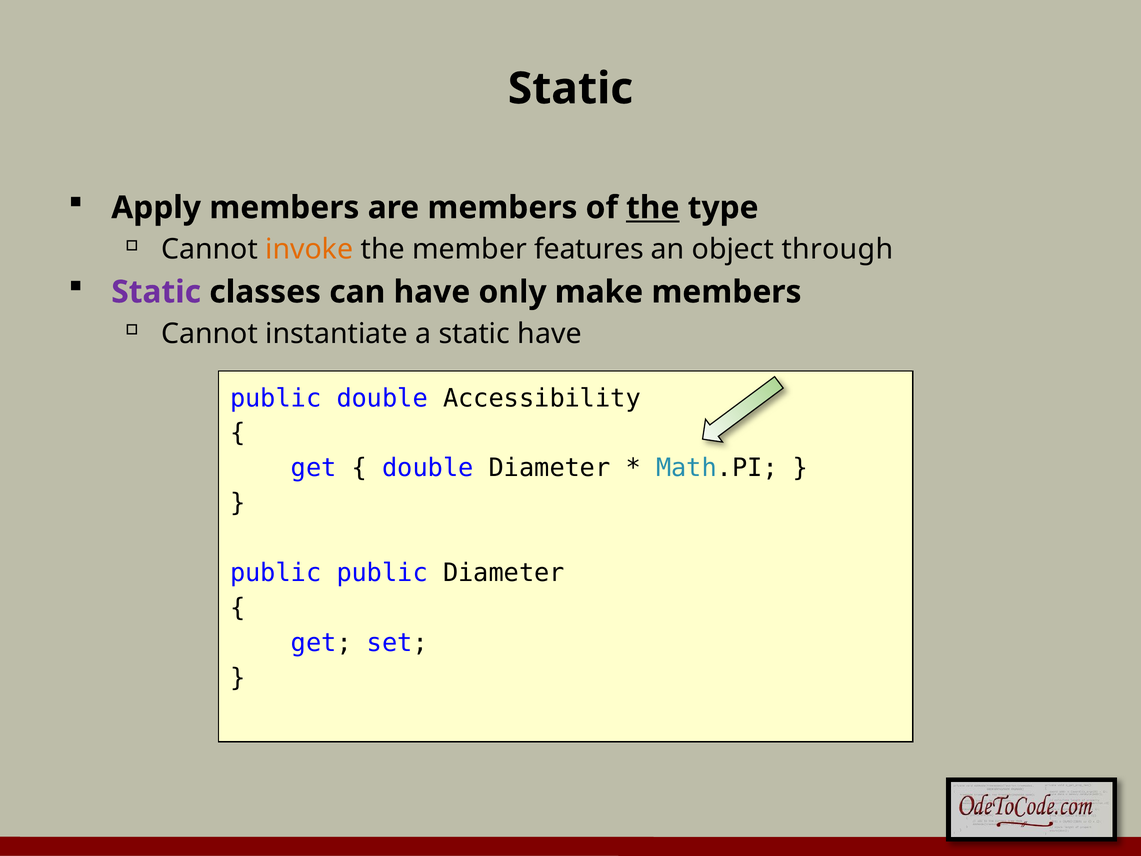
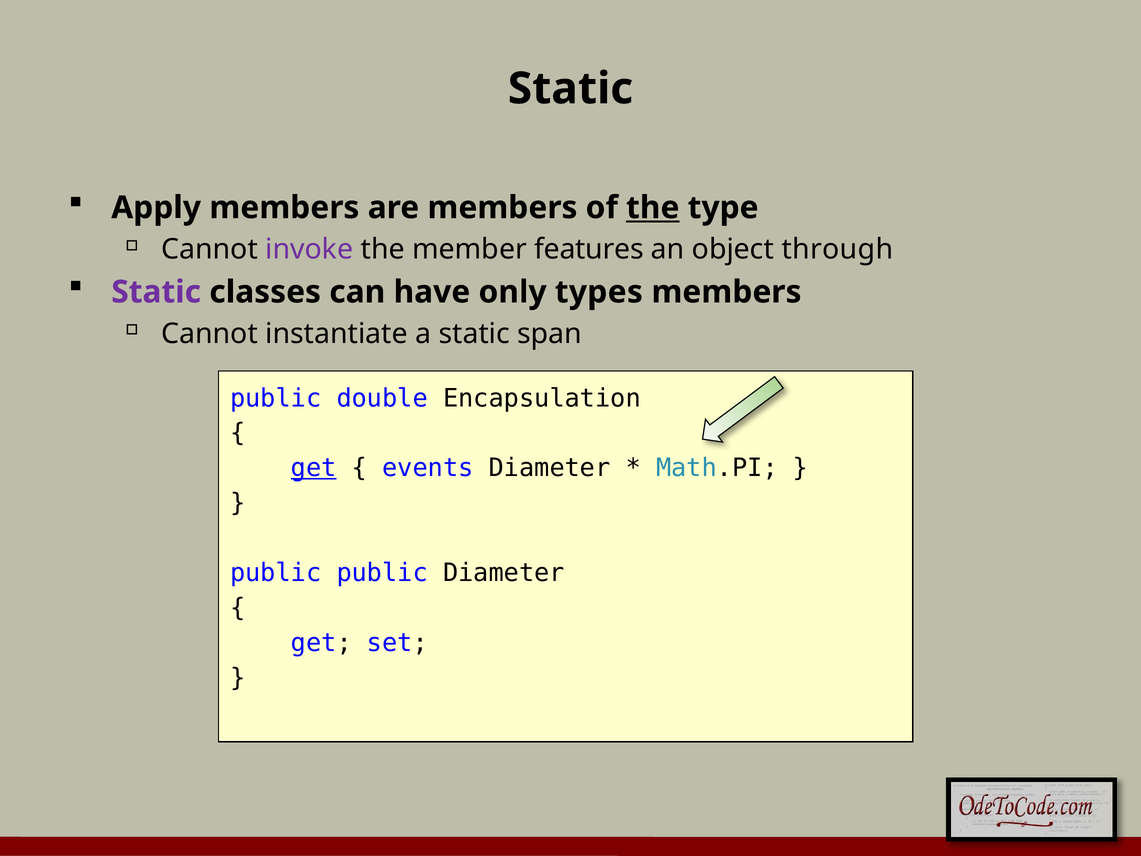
invoke colour: orange -> purple (309, 249)
make: make -> types (599, 292)
static have: have -> span (550, 334)
Accessibility: Accessibility -> Encapsulation (542, 398)
get underline: none -> present (314, 468)
double: double -> events (428, 468)
